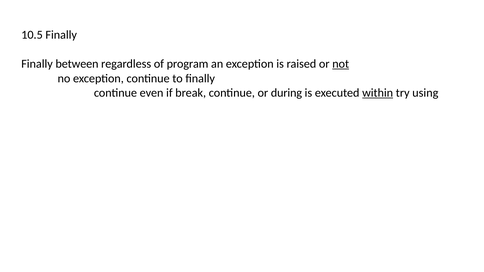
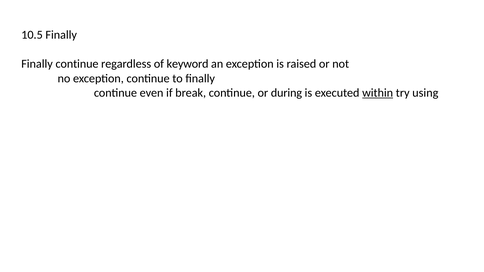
between: between -> continue (77, 64)
program: program -> keyword (188, 64)
not underline: present -> none (341, 64)
